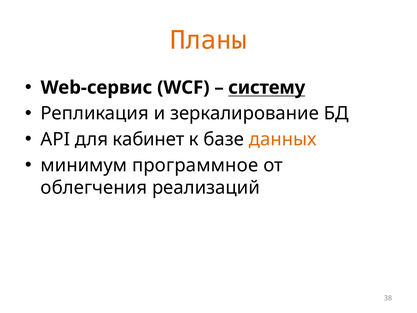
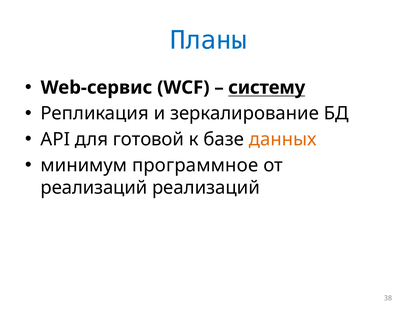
Планы colour: orange -> blue (208, 40)
кабинет: кабинет -> готовой (148, 139)
облегчения: облегчения -> реализаций (94, 188)
